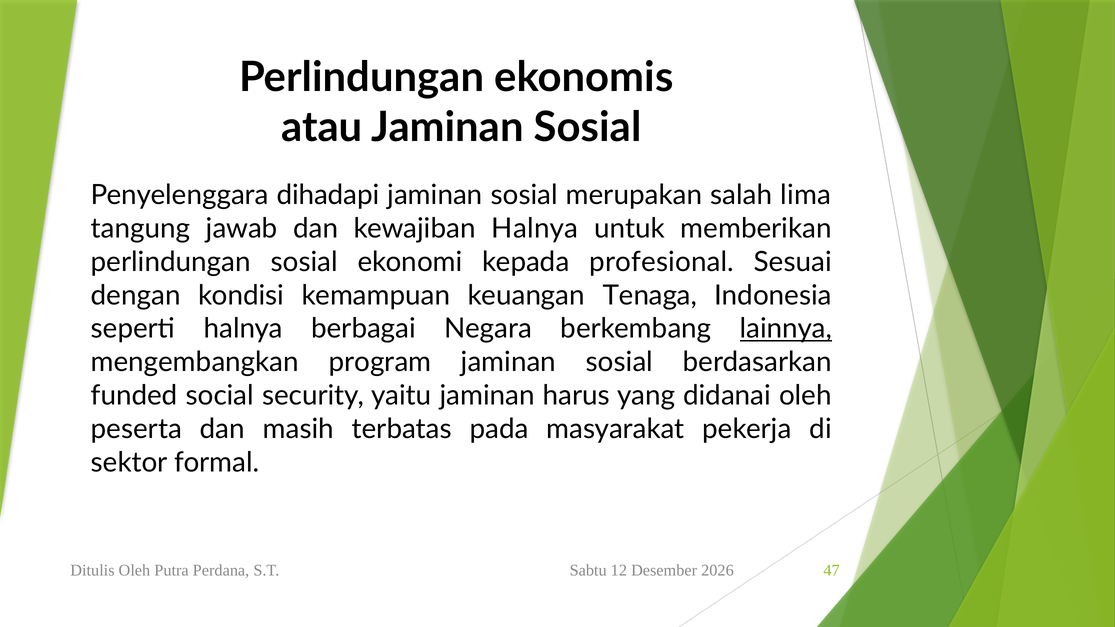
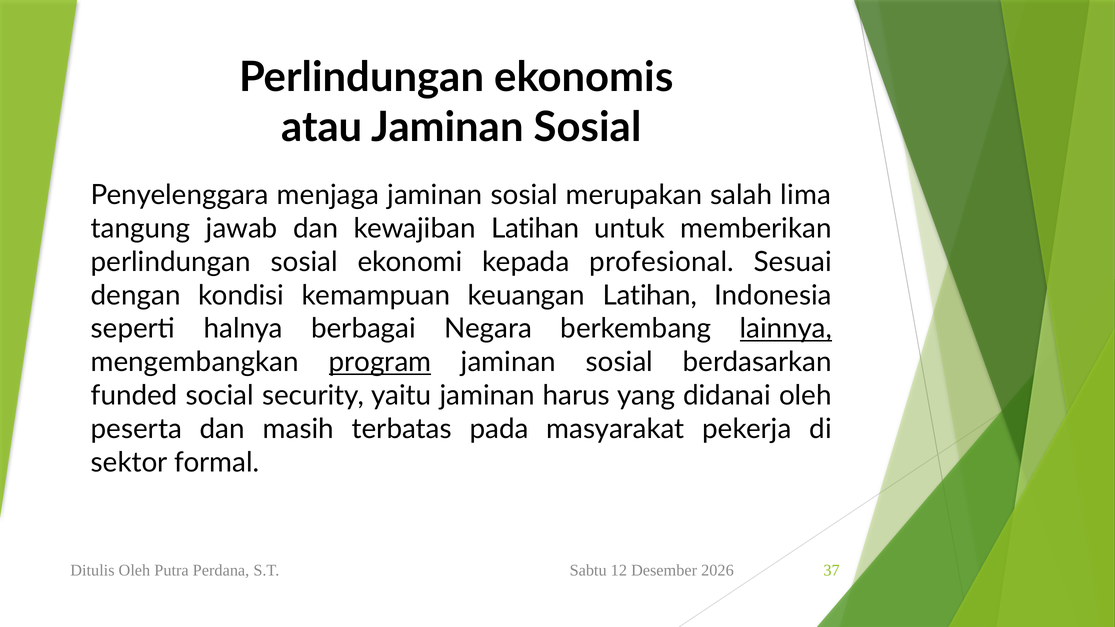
dihadapi: dihadapi -> menjaga (328, 195)
kewajiban Halnya: Halnya -> Latihan (535, 229)
keuangan Tenaga: Tenaga -> Latihan (650, 295)
program underline: none -> present (380, 362)
47: 47 -> 37 (832, 570)
